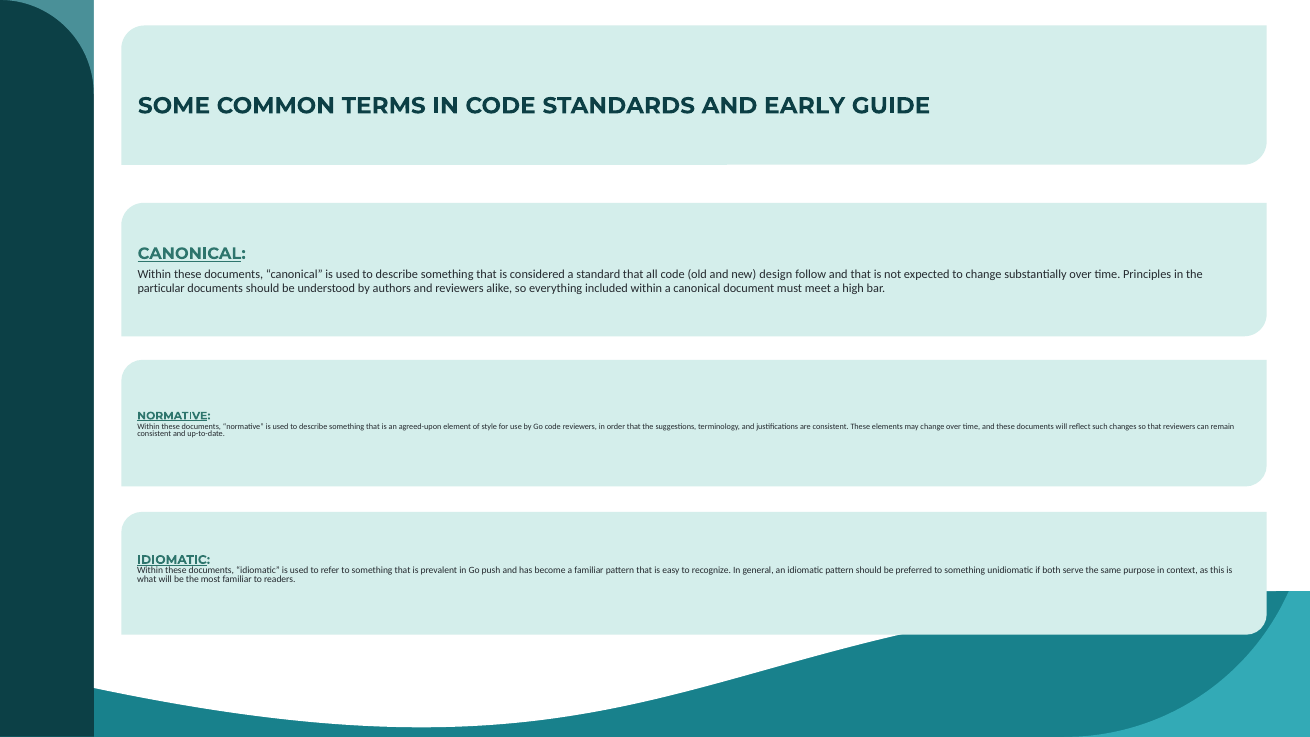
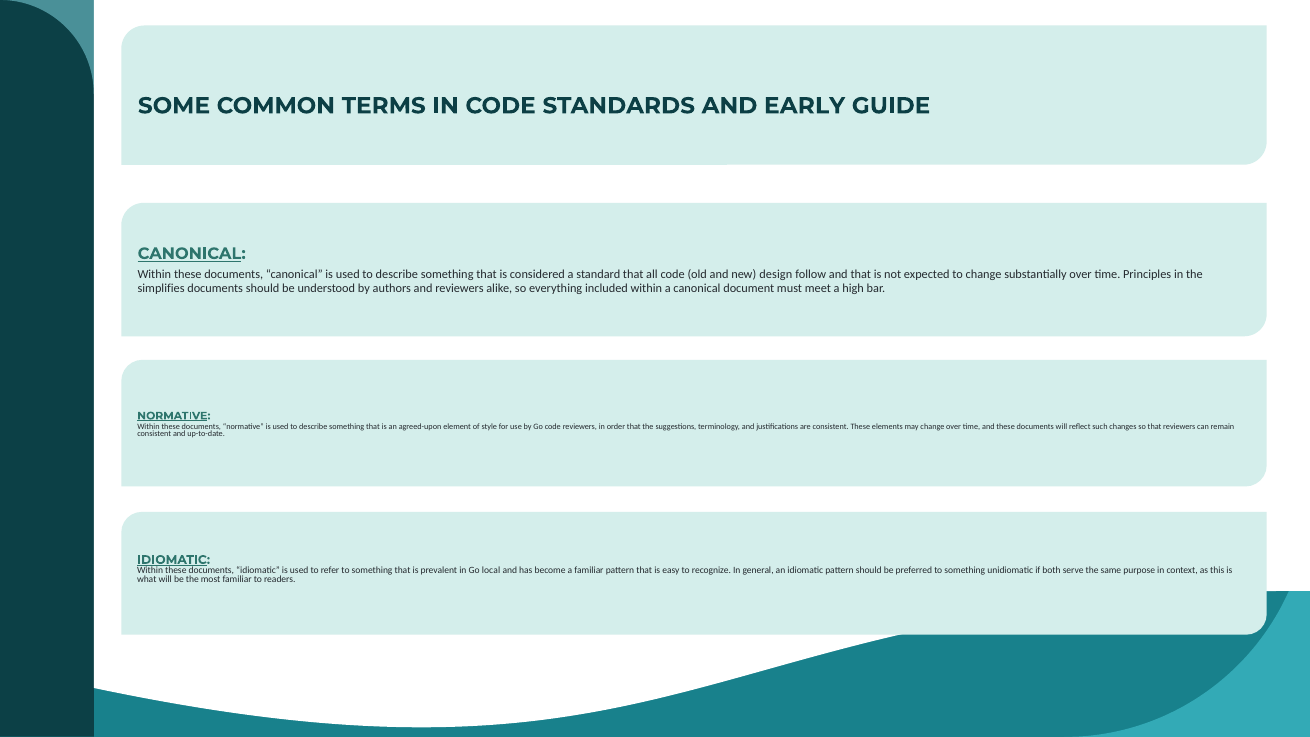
particular: particular -> simplifies (161, 288)
push: push -> local (491, 570)
